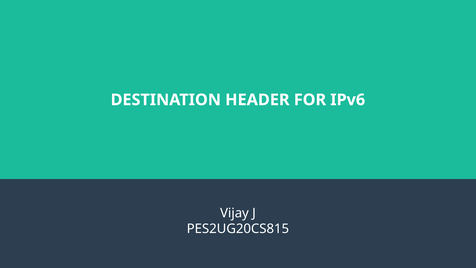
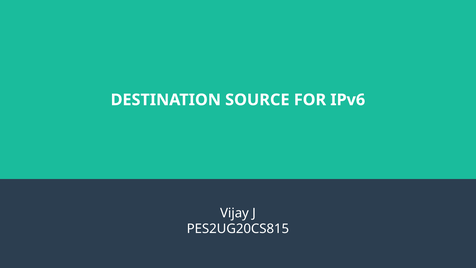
HEADER: HEADER -> SOURCE (257, 100)
